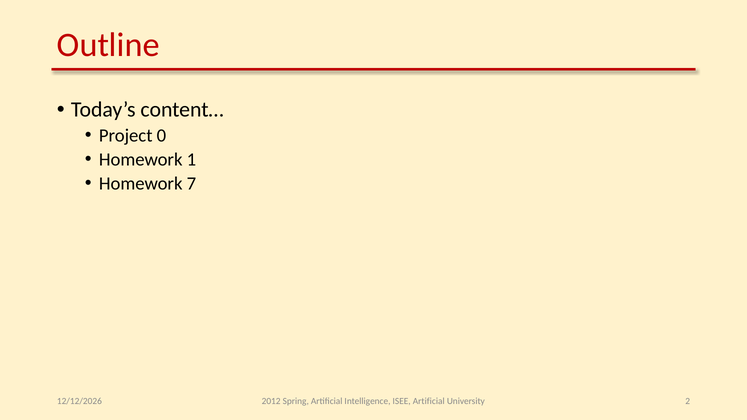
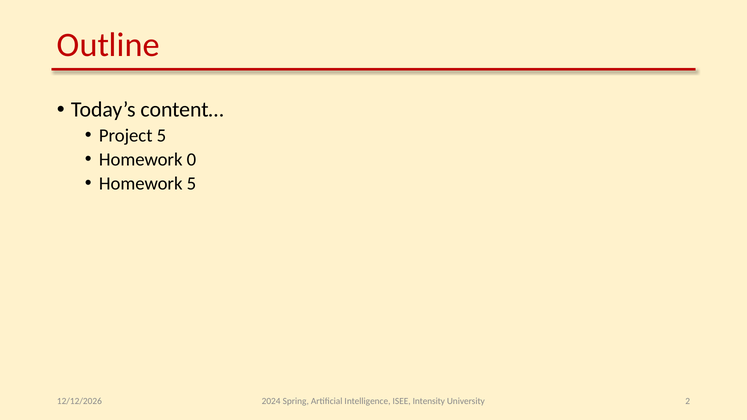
Project 0: 0 -> 5 (161, 136)
1: 1 -> 0 (191, 160)
Homework 7: 7 -> 5 (191, 184)
2012: 2012 -> 2024 (271, 401)
ISEE Artificial: Artificial -> Intensity (429, 401)
